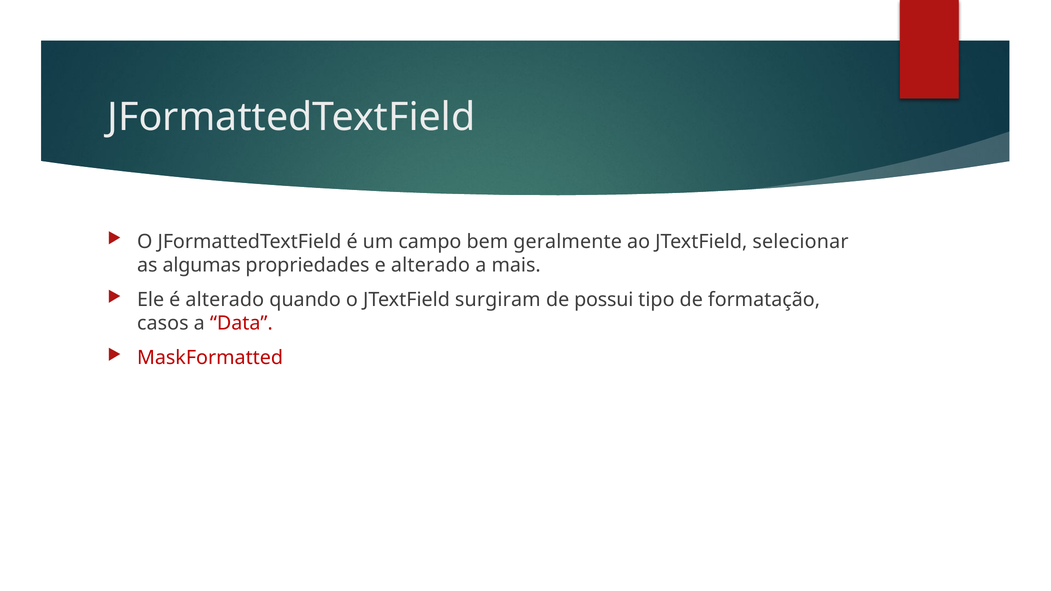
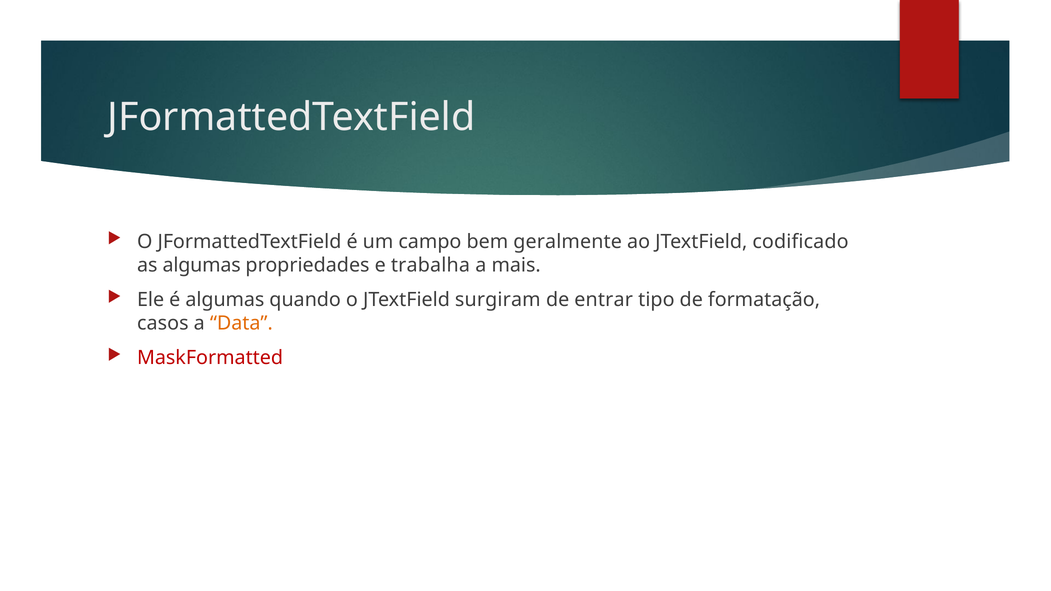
selecionar: selecionar -> codificado (800, 242)
e alterado: alterado -> trabalha (430, 265)
é alterado: alterado -> algumas (225, 300)
possui: possui -> entrar (604, 300)
Data colour: red -> orange (241, 323)
